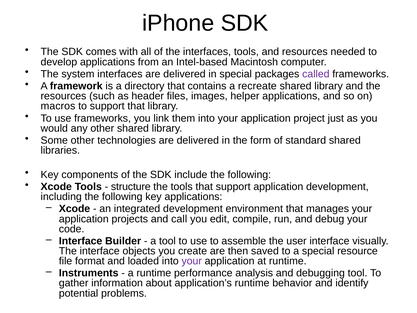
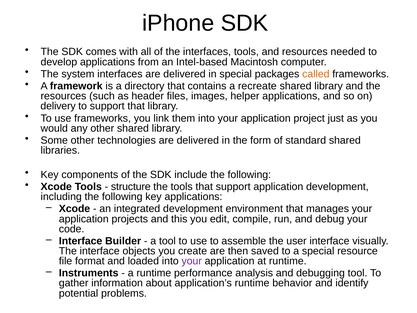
called colour: purple -> orange (316, 74)
macros: macros -> delivery (58, 106)
call: call -> this (179, 219)
